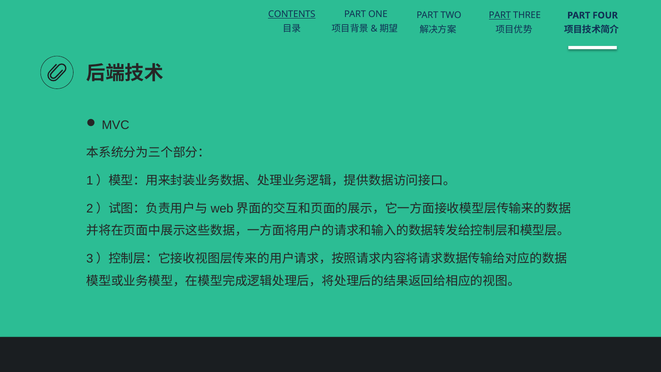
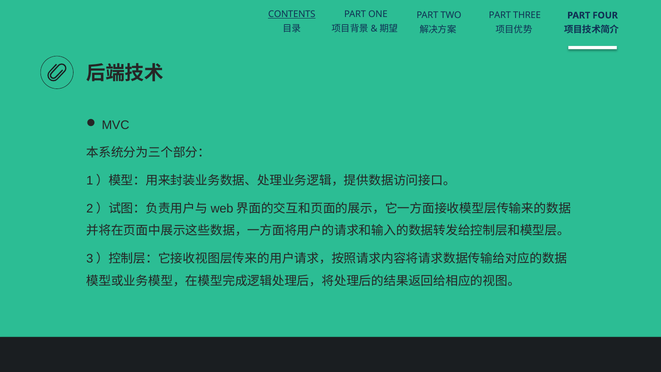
PART underline: present -> none (500, 15)
